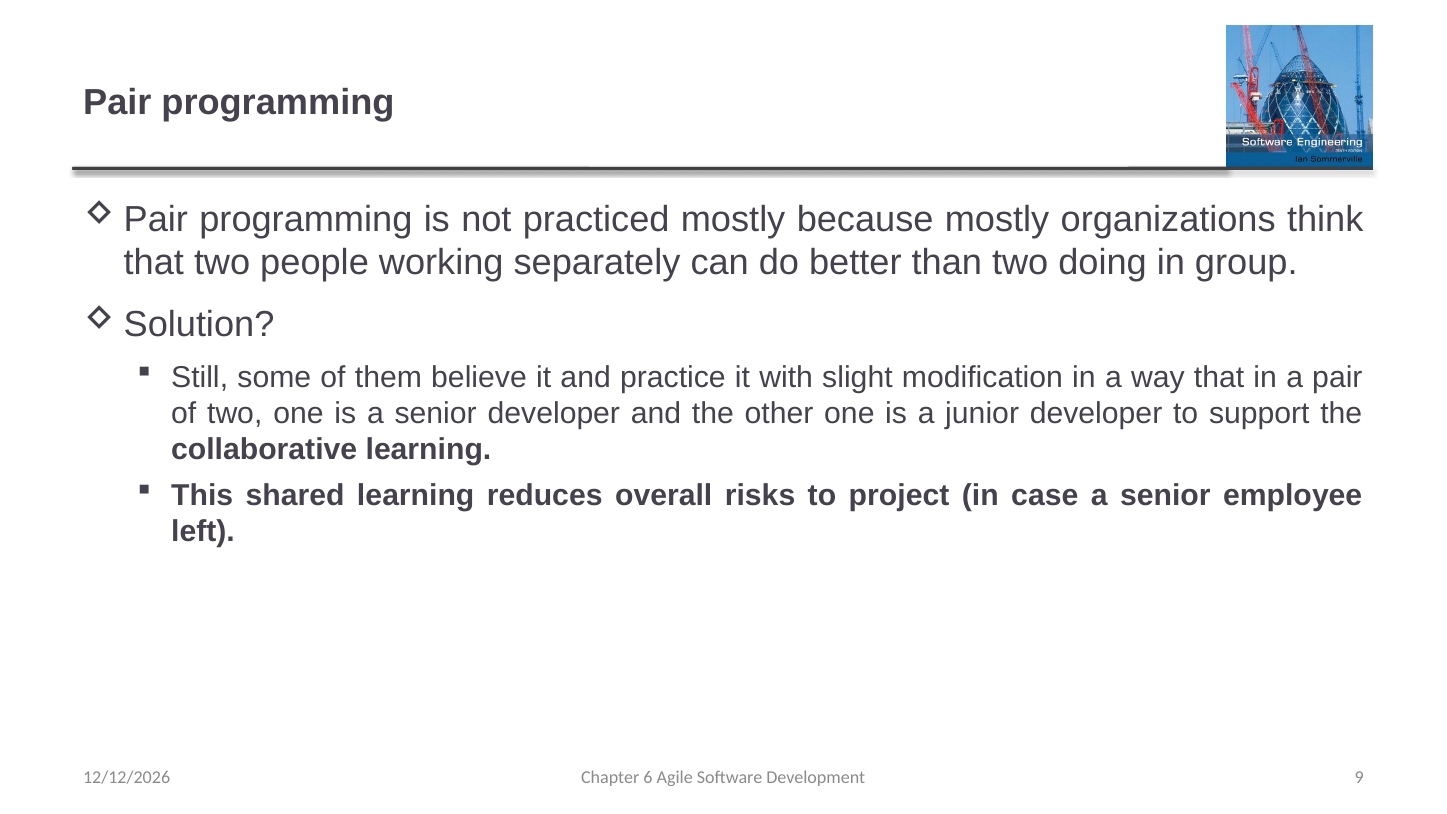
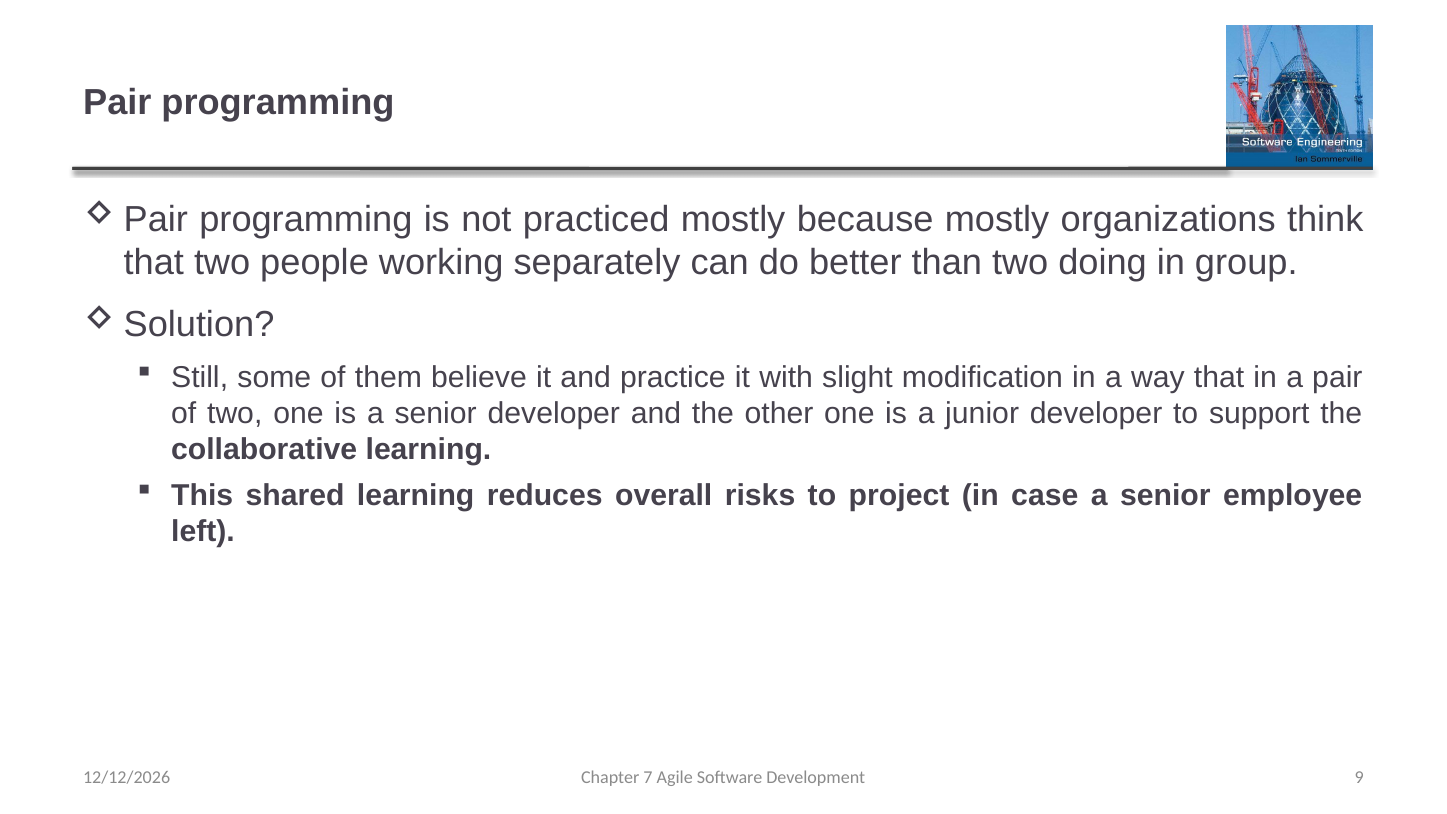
6: 6 -> 7 (648, 777)
